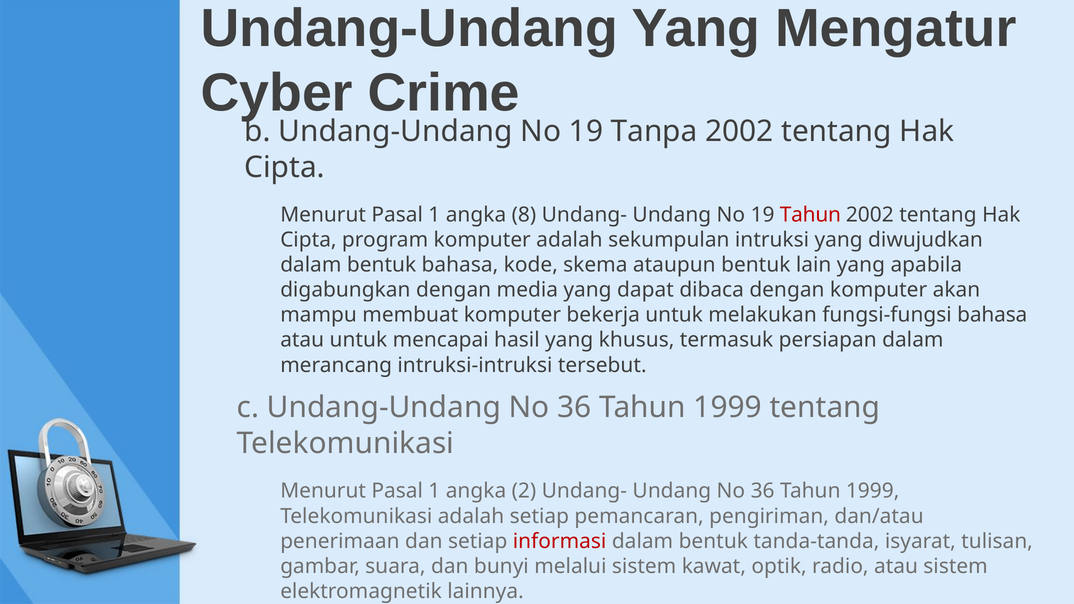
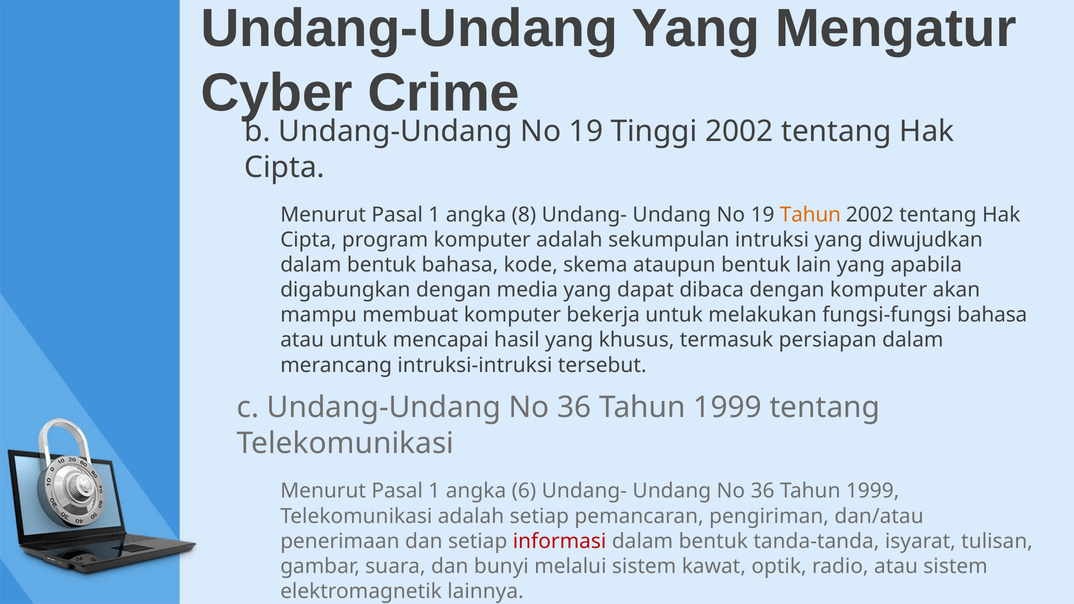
Tanpa: Tanpa -> Tinggi (654, 132)
Tahun colour: red -> orange (810, 215)
2: 2 -> 6 (524, 491)
